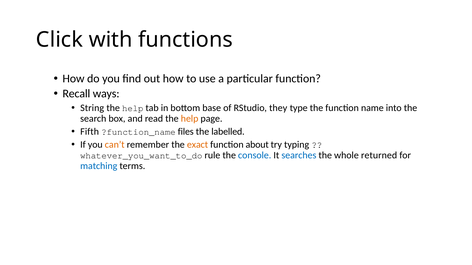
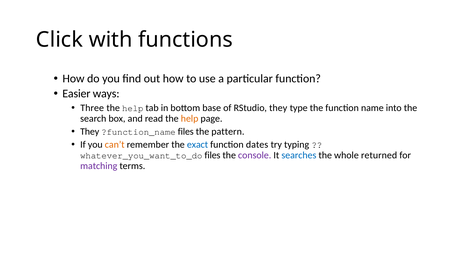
Recall: Recall -> Easier (76, 94)
String: String -> Three (92, 108)
Fifth: Fifth -> They (90, 132)
labelled: labelled -> pattern (228, 132)
exact colour: orange -> blue (198, 145)
about: about -> dates (257, 145)
rule: rule -> files (212, 155)
console colour: blue -> purple (255, 155)
matching colour: blue -> purple (99, 166)
